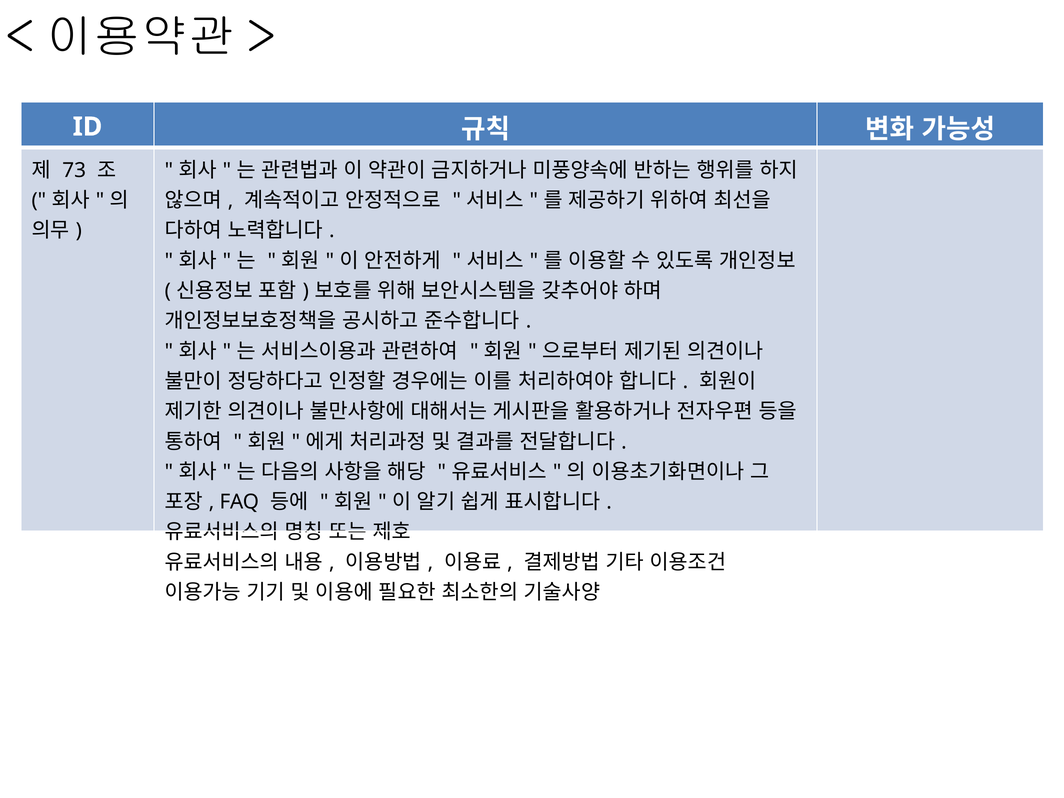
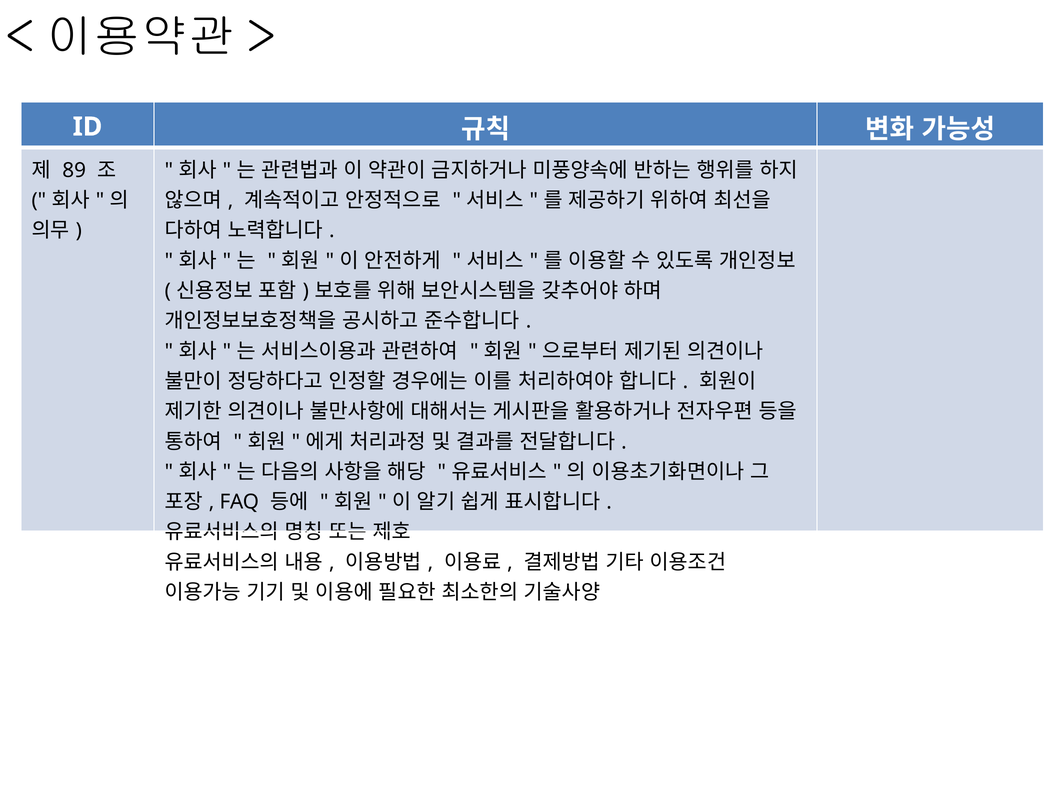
73: 73 -> 89 (74, 170)
